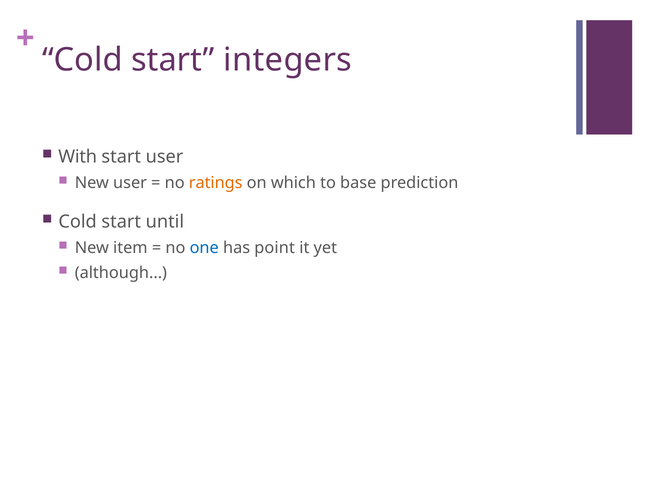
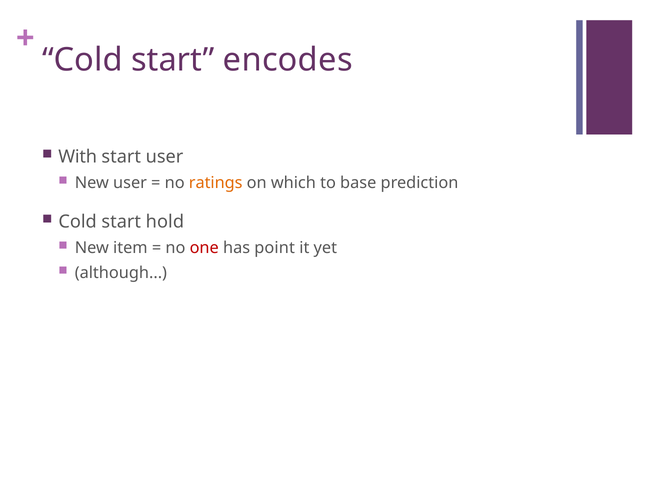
integers: integers -> encodes (288, 60)
until: until -> hold (165, 222)
one colour: blue -> red (204, 248)
